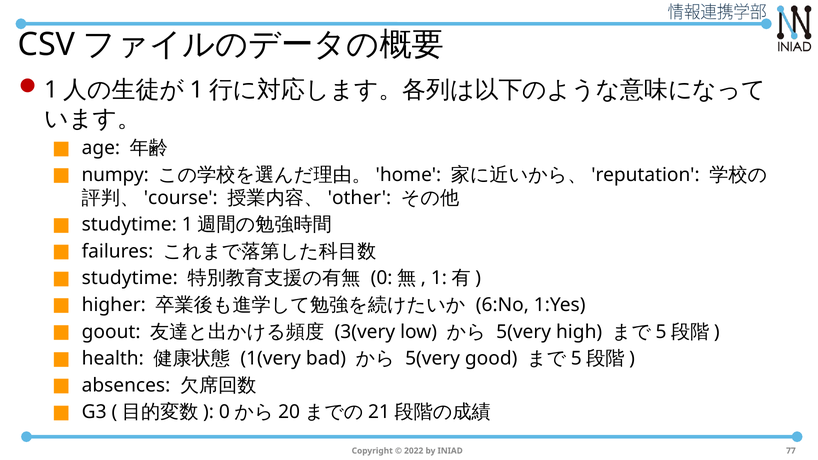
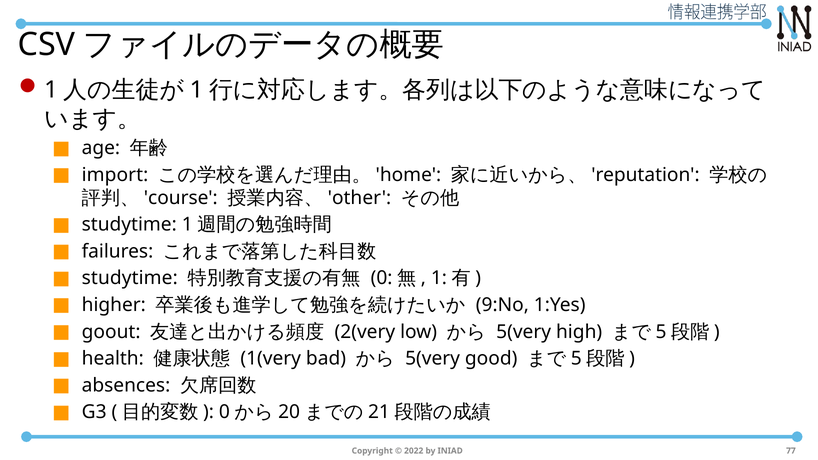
numpy: numpy -> import (115, 175)
6:No: 6:No -> 9:No (502, 305)
3(very: 3(very -> 2(very (365, 332)
